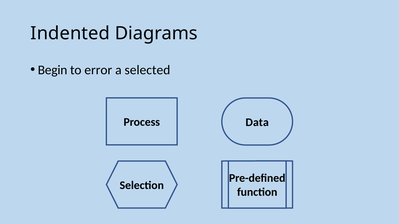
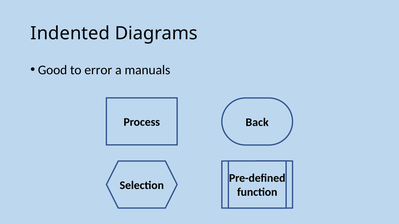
Begin: Begin -> Good (53, 70)
selected: selected -> manuals (147, 70)
Data: Data -> Back (257, 122)
